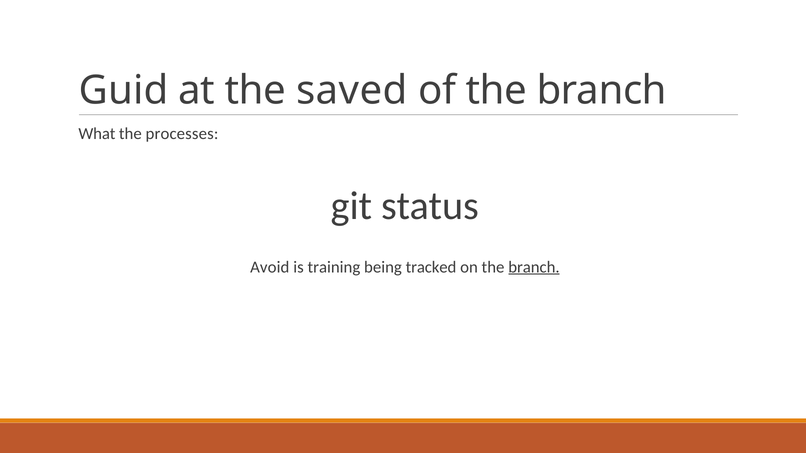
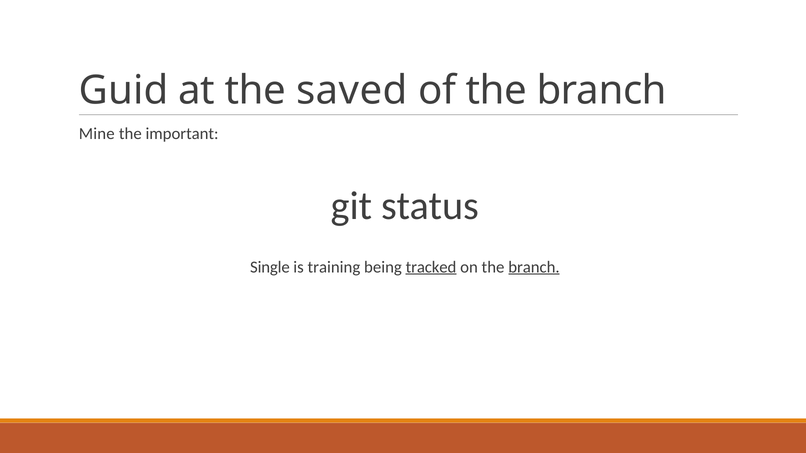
What: What -> Mine (97, 134)
processes: processes -> important (182, 134)
Avoid: Avoid -> Single (270, 267)
tracked underline: none -> present (431, 267)
